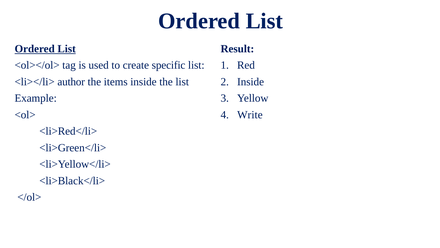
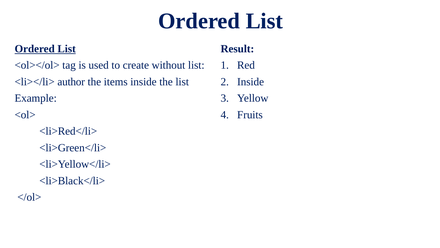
specific: specific -> without (169, 65)
Write: Write -> Fruits (250, 115)
